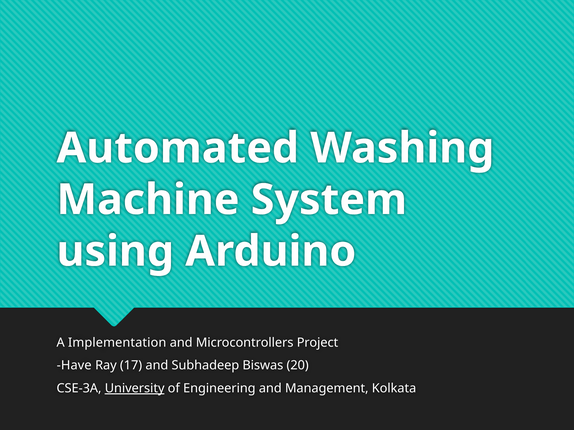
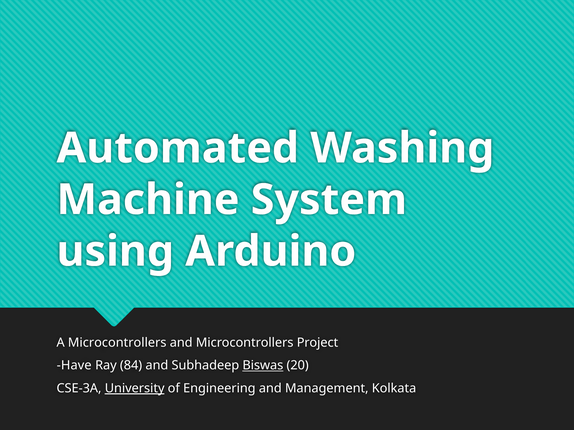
A Implementation: Implementation -> Microcontrollers (117, 343)
17: 17 -> 84 (131, 366)
Biswas underline: none -> present (263, 366)
